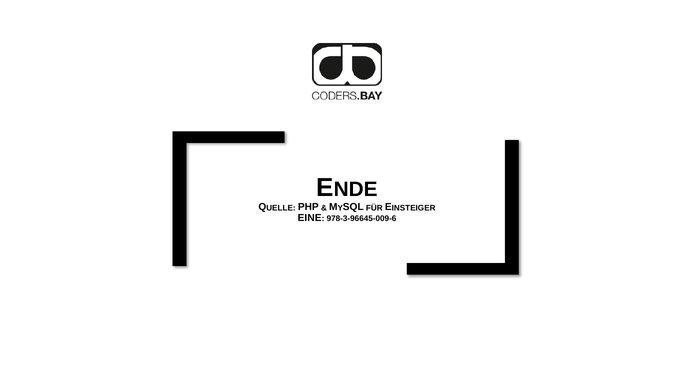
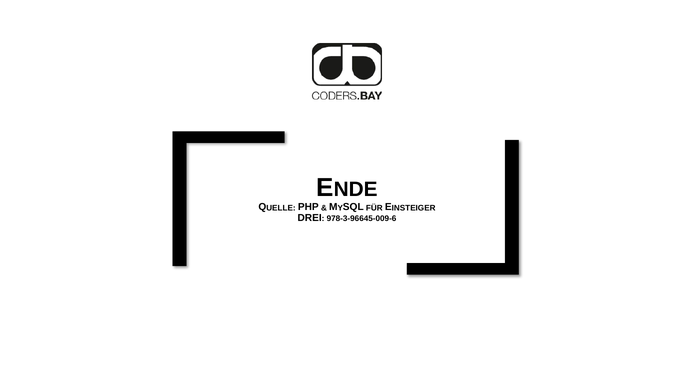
EINE: EINE -> DREI (310, 218)
